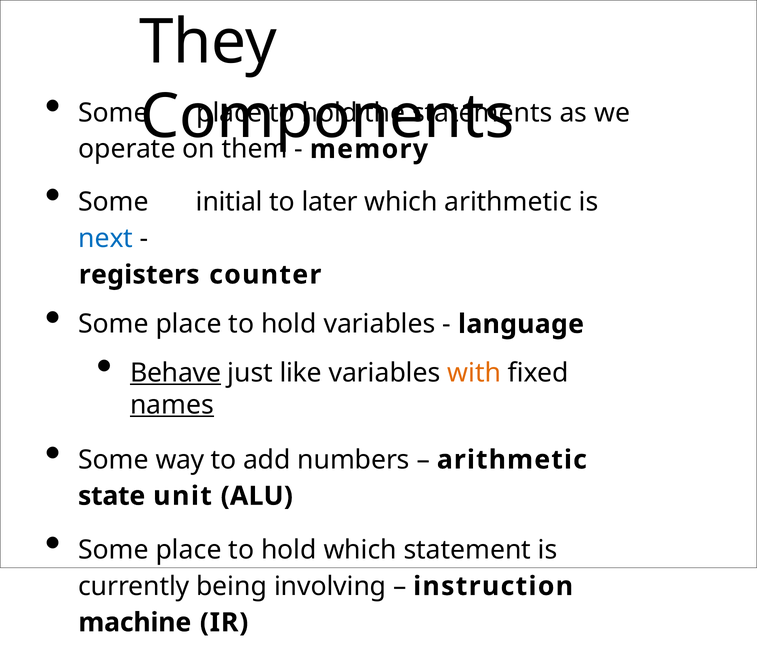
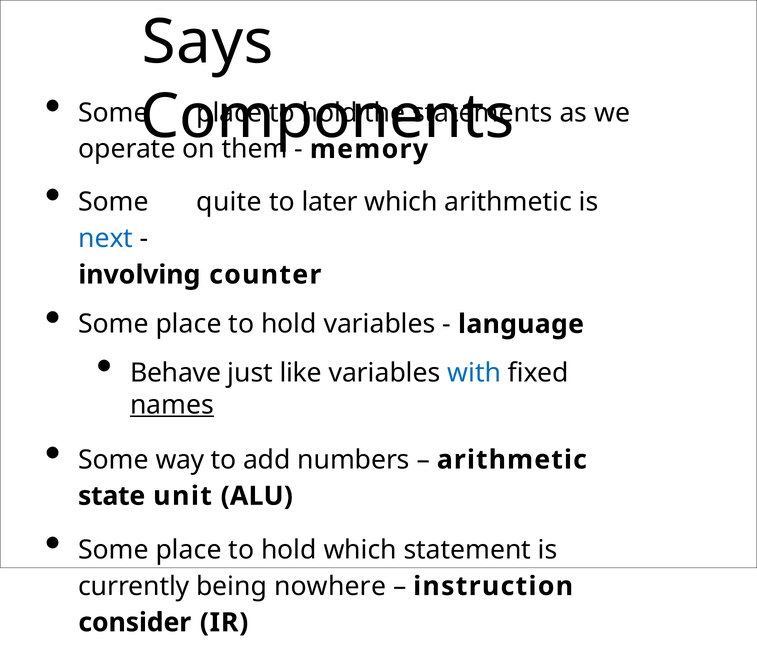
They: They -> Says (208, 42)
initial: initial -> quite (229, 202)
registers: registers -> involving (139, 275)
Behave underline: present -> none (176, 373)
with colour: orange -> blue (474, 373)
involving: involving -> nowhere (330, 586)
machine: machine -> consider (135, 622)
